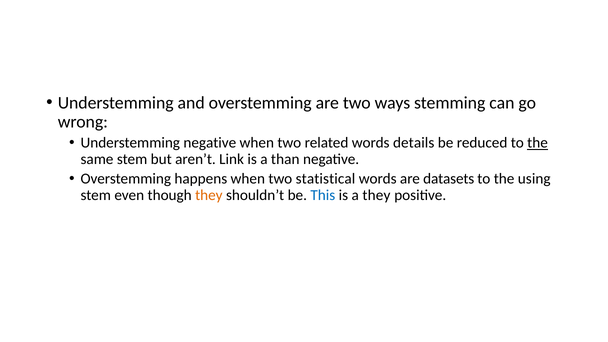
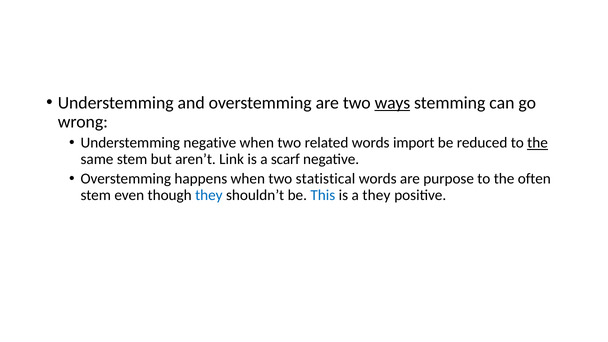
ways underline: none -> present (392, 103)
details: details -> import (414, 143)
than: than -> scarf (285, 159)
datasets: datasets -> purpose (449, 179)
using: using -> often (534, 179)
they colour: orange -> blue (209, 195)
